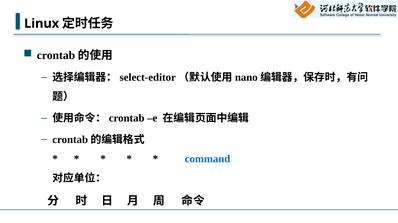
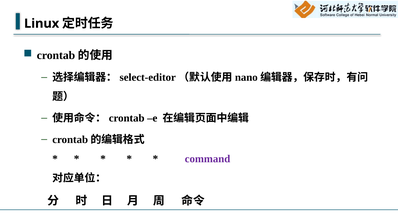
command colour: blue -> purple (208, 159)
